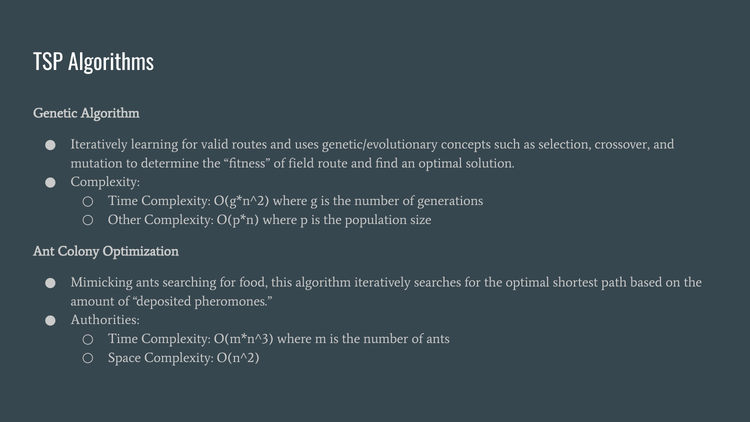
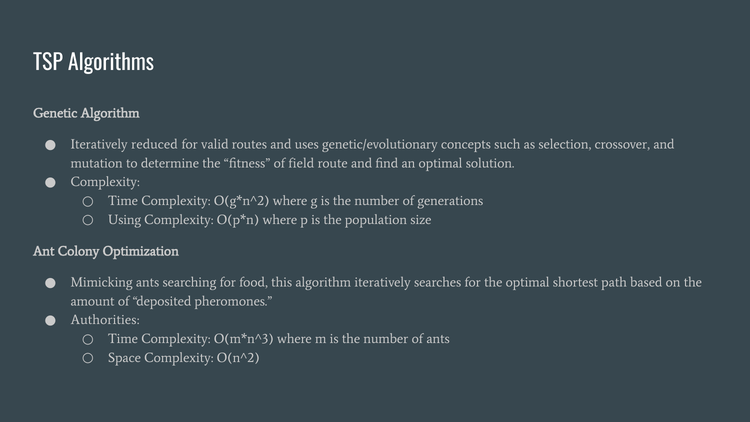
learning: learning -> reduced (154, 144)
Other: Other -> Using (125, 220)
